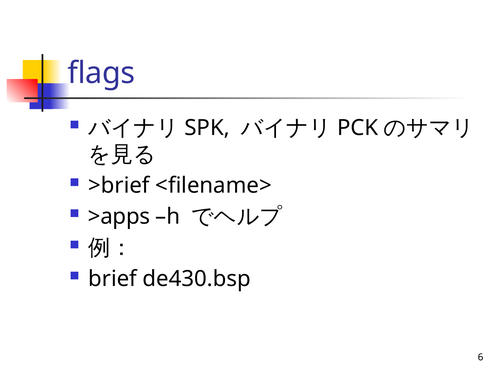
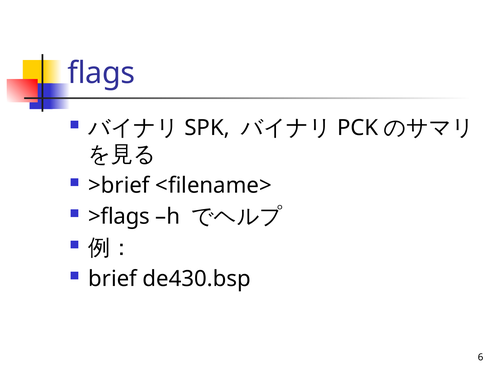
>apps: >apps -> >flags (119, 216)
